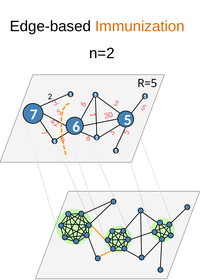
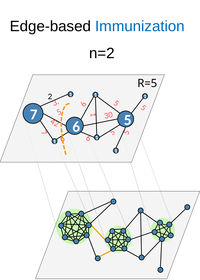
Immunization colour: orange -> blue (140, 26)
